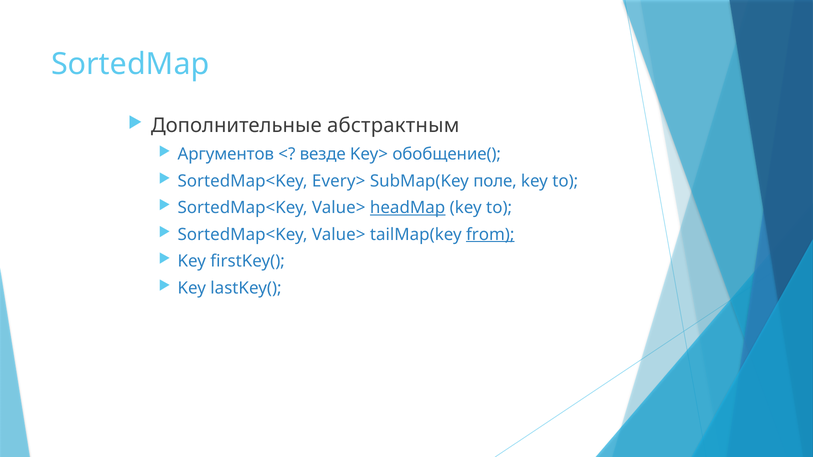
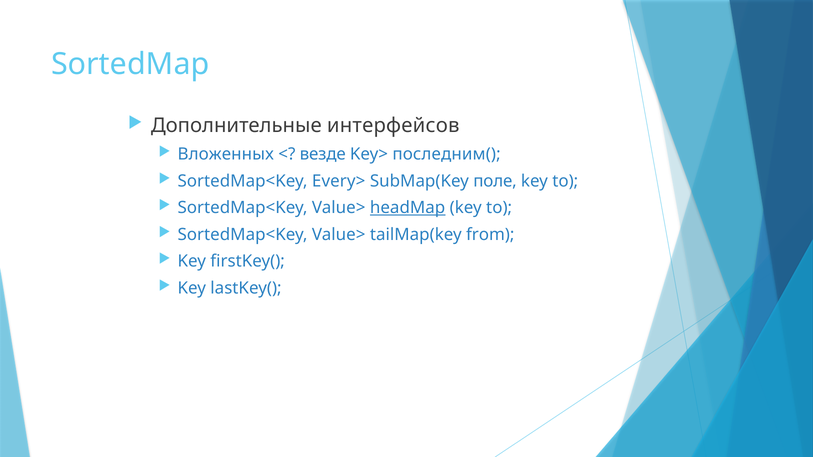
абстрактным: абстрактным -> интерфейсов (393, 126)
Аргументов: Аргументов -> Вложенных (226, 154)
обобщение(: обобщение( -> последним( (447, 154)
from underline: present -> none (490, 235)
